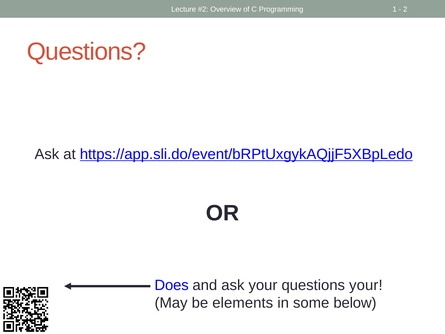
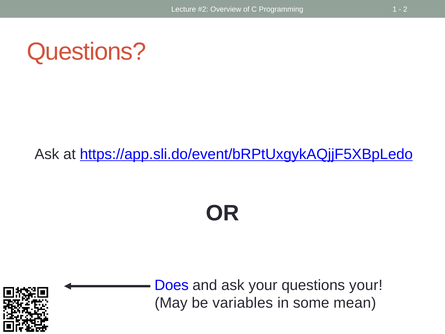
elements: elements -> variables (243, 303)
below: below -> mean (355, 303)
